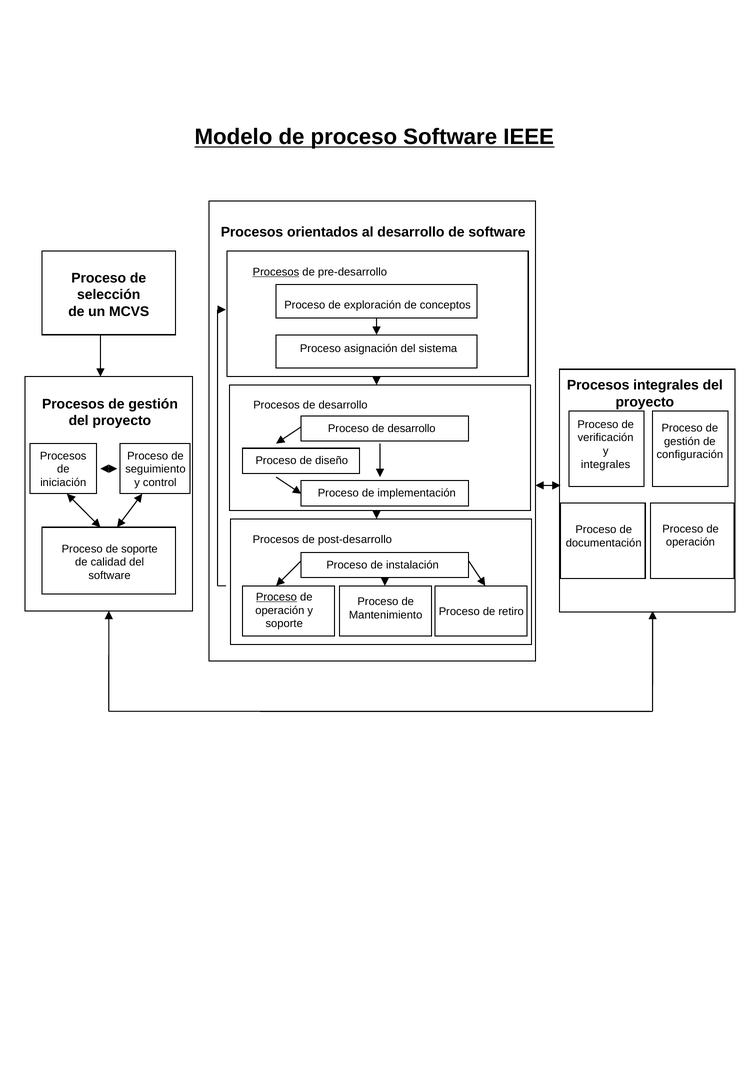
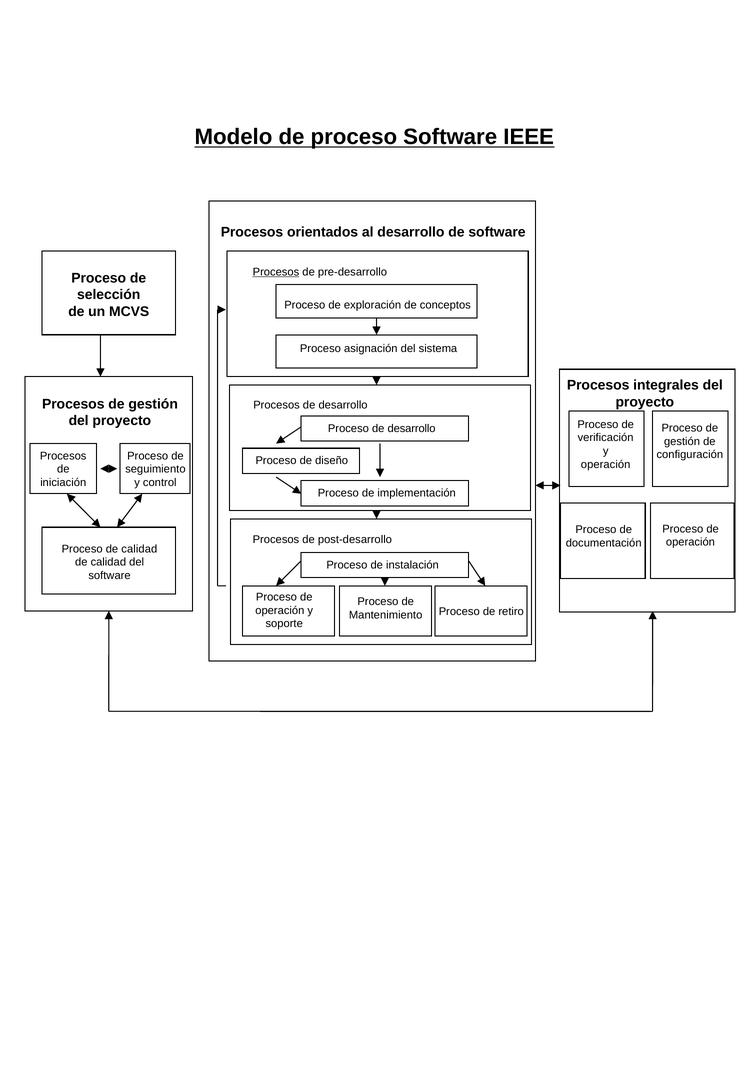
integrales: integrales -> operación (606, 464)
Proceso de soporte: soporte -> calidad (139, 549)
Proceso underline: present -> none (276, 597)
